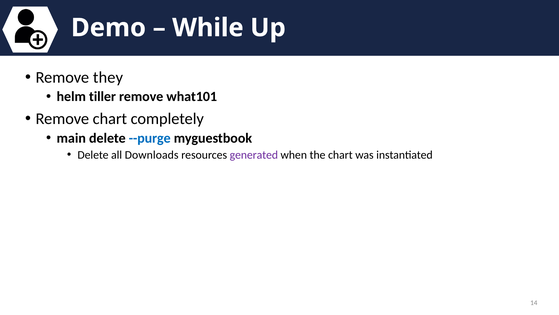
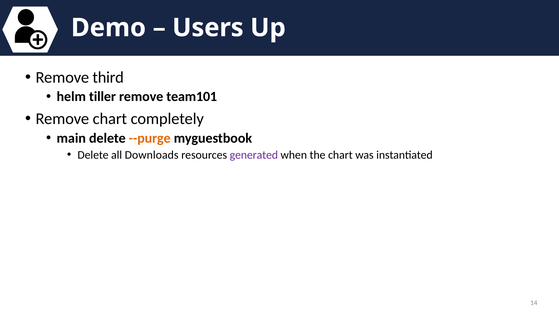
While: While -> Users (208, 28)
they: they -> third (108, 77)
what101: what101 -> team101 (192, 96)
--purge colour: blue -> orange (150, 138)
